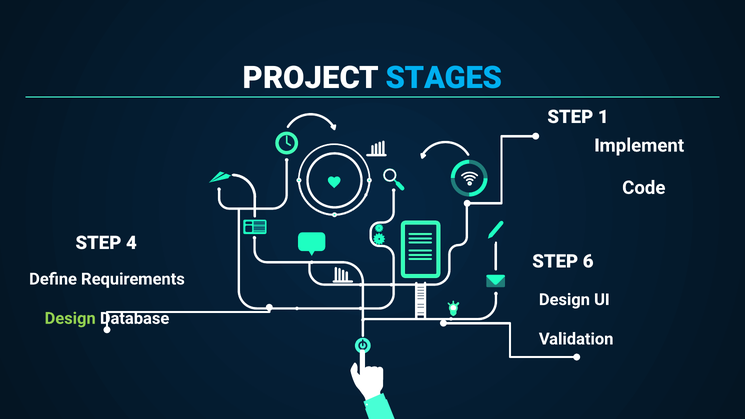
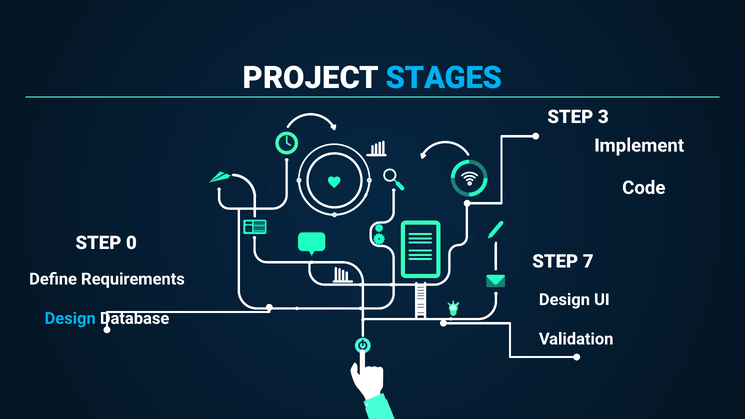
1: 1 -> 3 (603, 117)
4: 4 -> 0 (131, 243)
6: 6 -> 7 (588, 262)
Design colour: light green -> light blue (70, 318)
